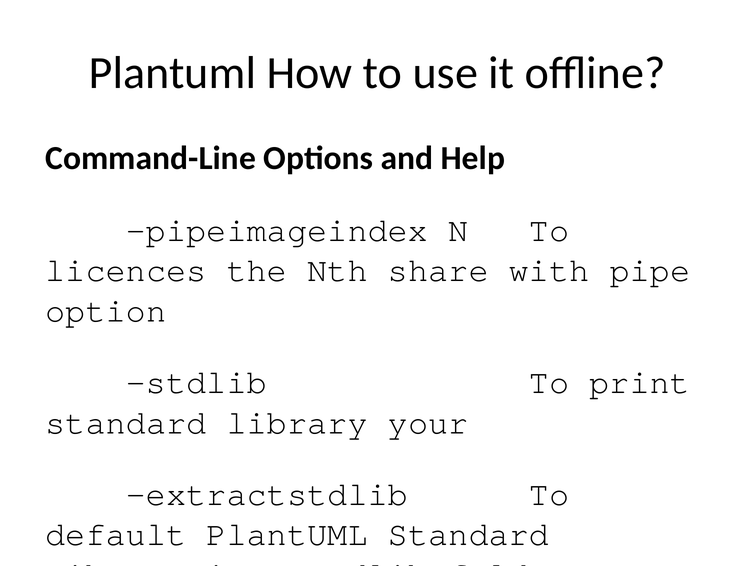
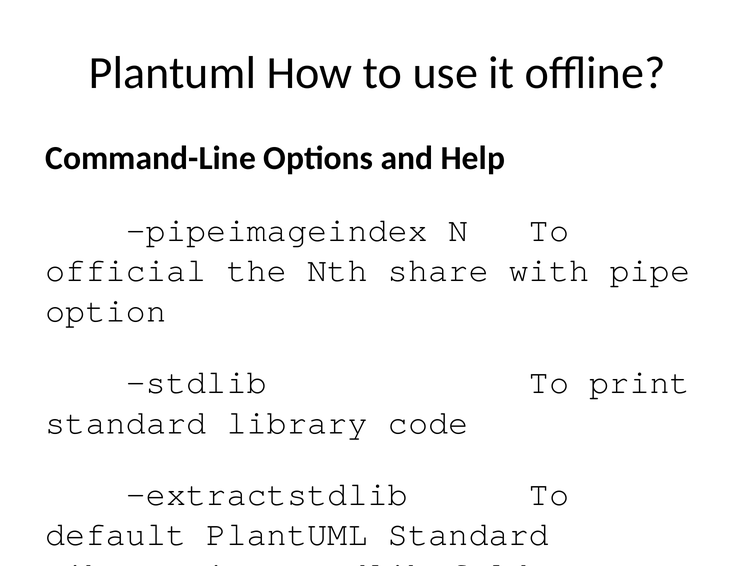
licences: licences -> official (126, 270)
your: your -> code (428, 423)
